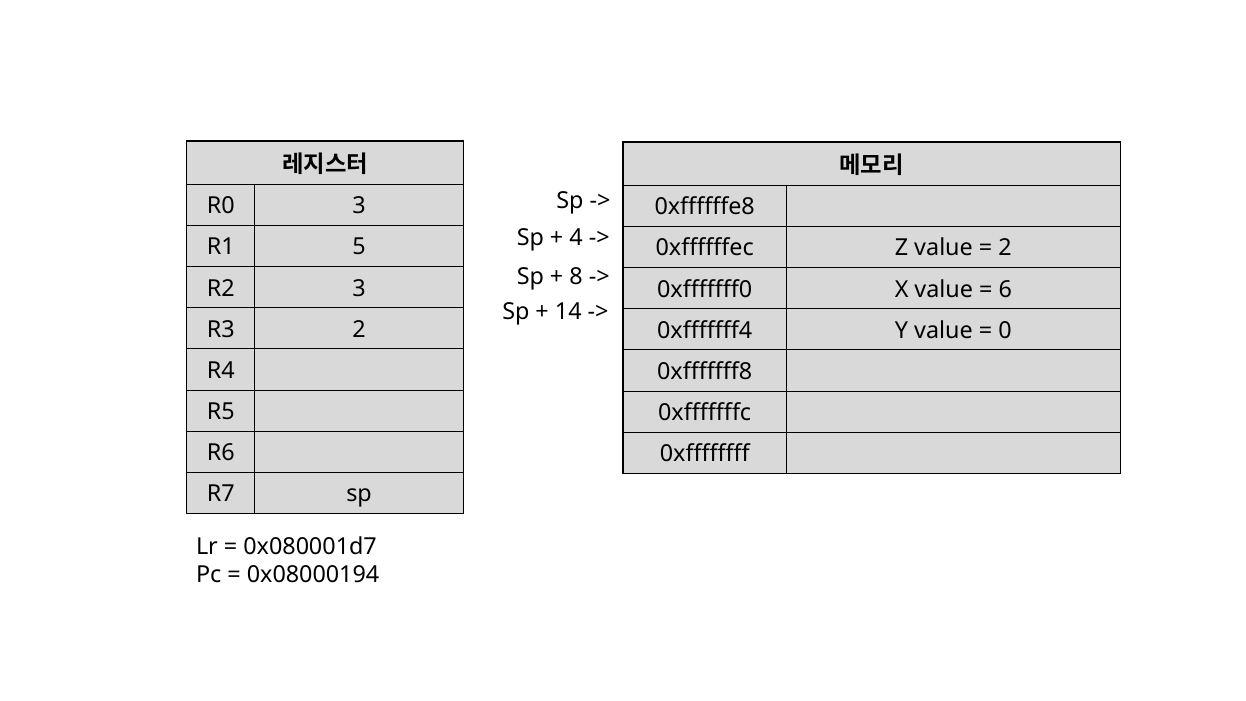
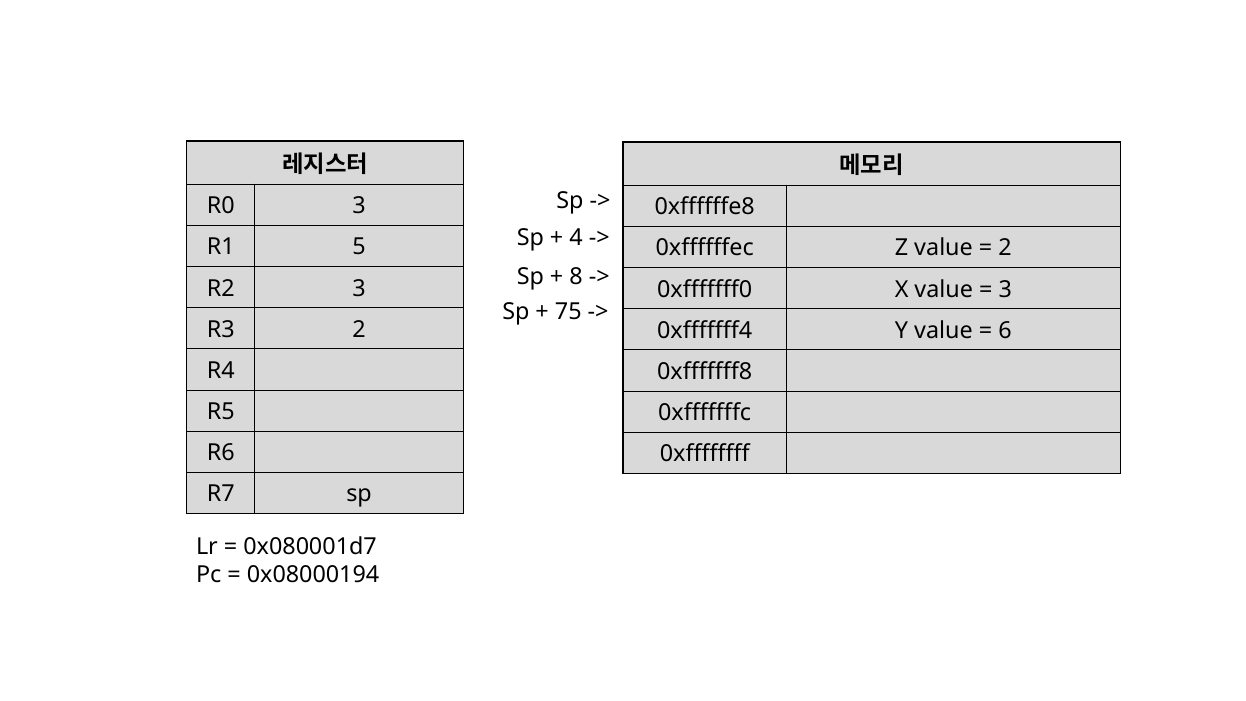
6: 6 -> 3 (1005, 289)
14: 14 -> 75 (568, 312)
0: 0 -> 6 (1005, 331)
